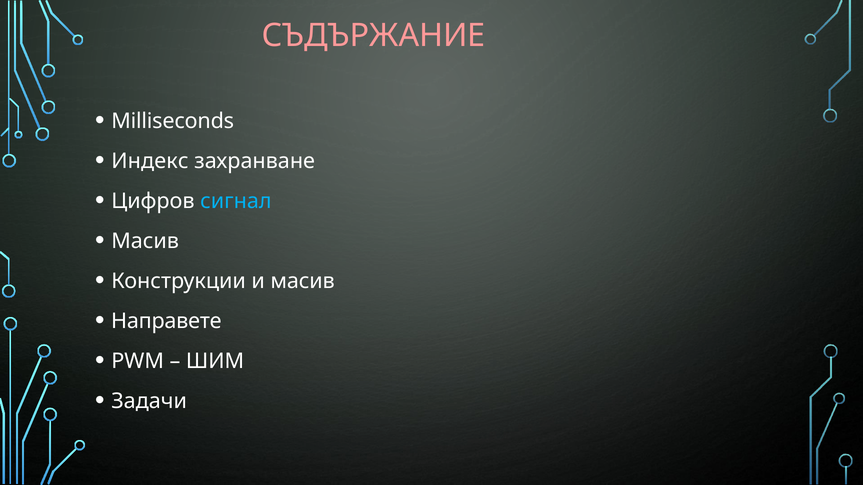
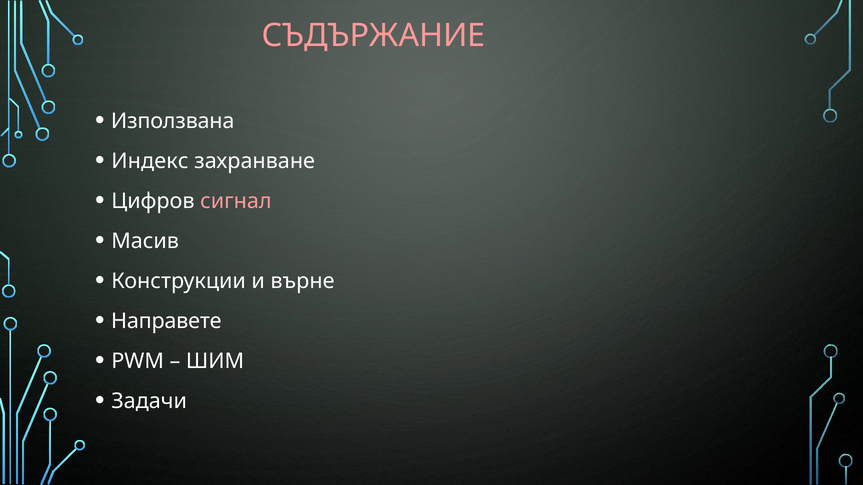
Milliseconds: Milliseconds -> Използвана (173, 121)
сигнал colour: light blue -> pink (236, 201)
и масив: масив -> върне (303, 281)
